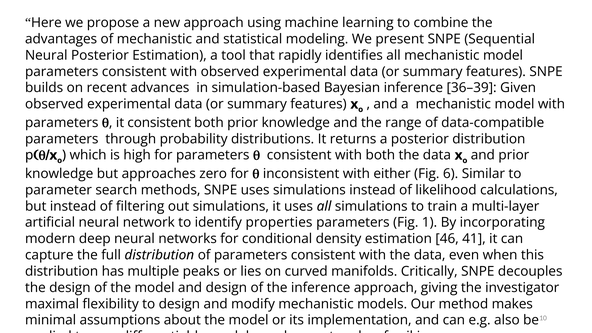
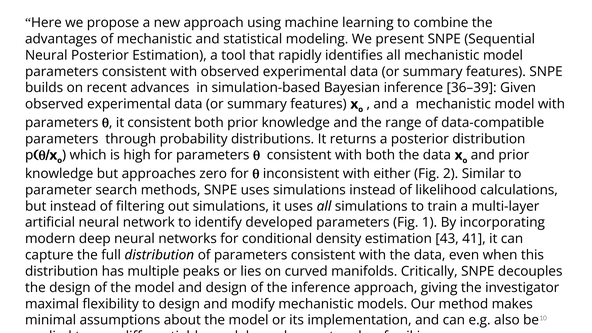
6: 6 -> 2 (451, 174)
properties: properties -> developed (279, 223)
46: 46 -> 43 (447, 239)
